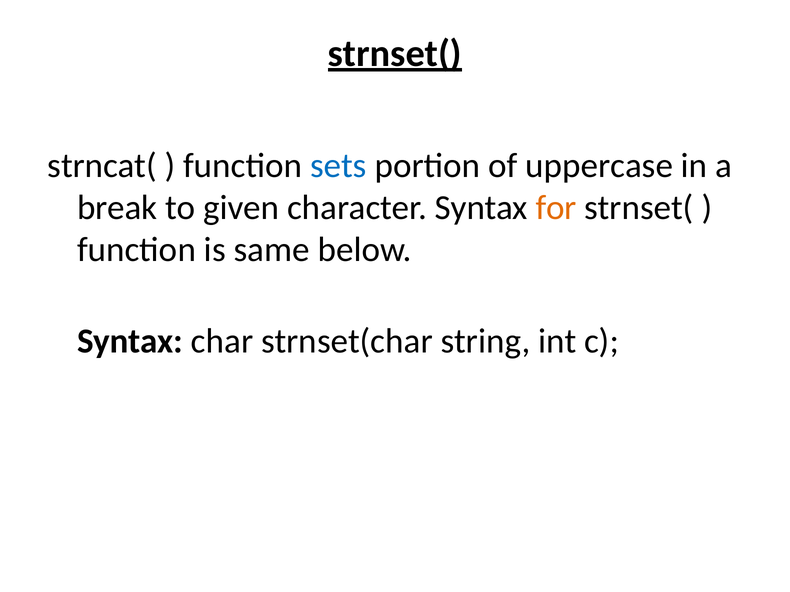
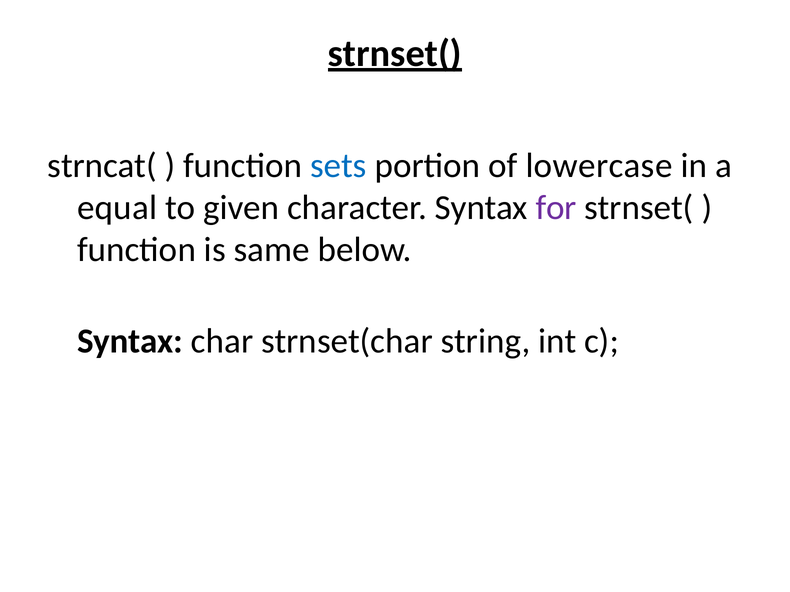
uppercase: uppercase -> lowercase (599, 166)
break: break -> equal (117, 208)
for colour: orange -> purple (556, 208)
